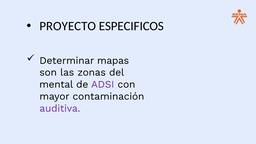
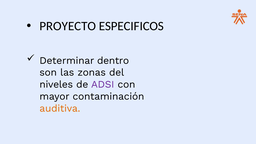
mapas: mapas -> dentro (113, 61)
mental: mental -> niveles (56, 84)
auditiva colour: purple -> orange (60, 108)
